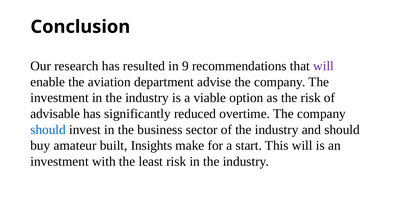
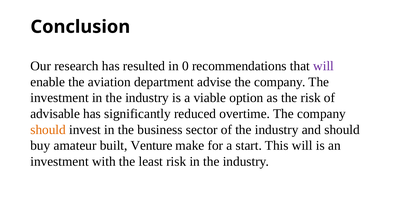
9: 9 -> 0 (185, 66)
should colour: blue -> orange (48, 130)
Insights: Insights -> Venture (152, 146)
